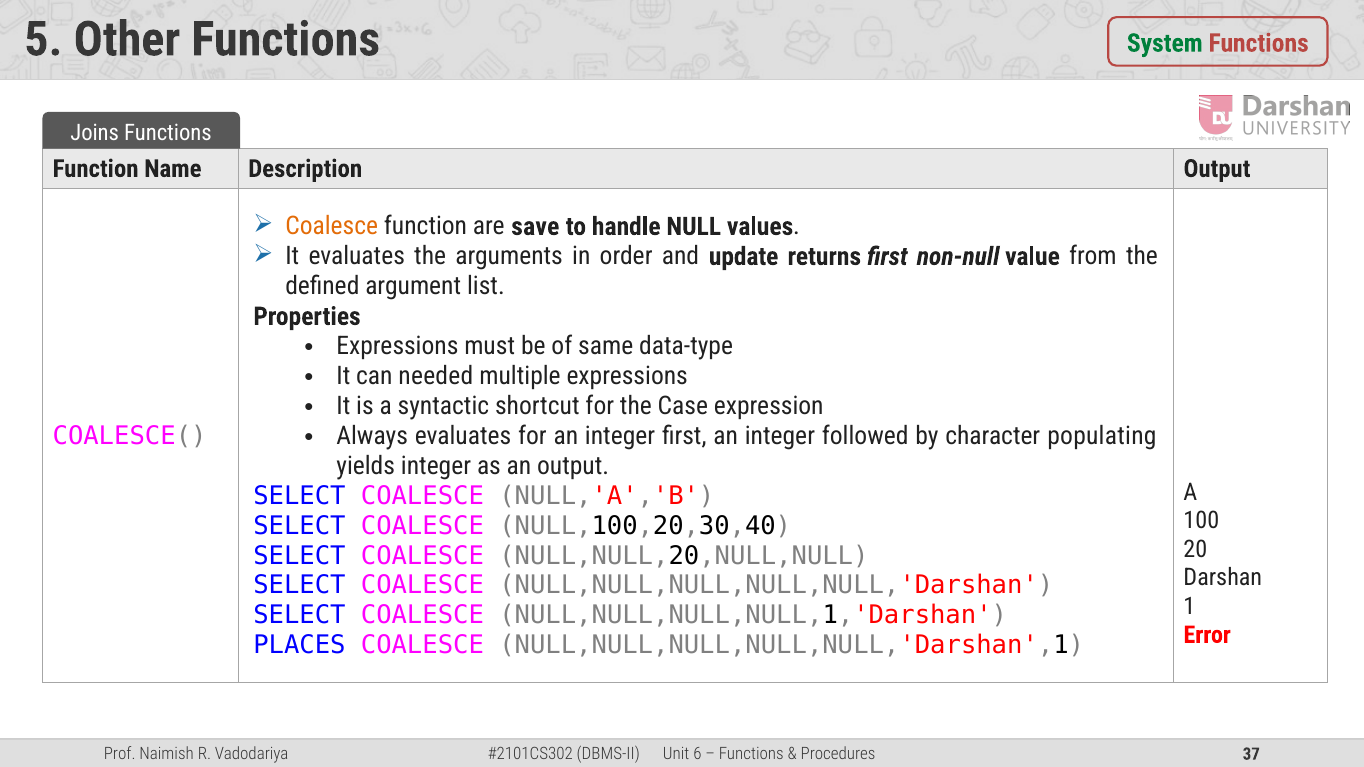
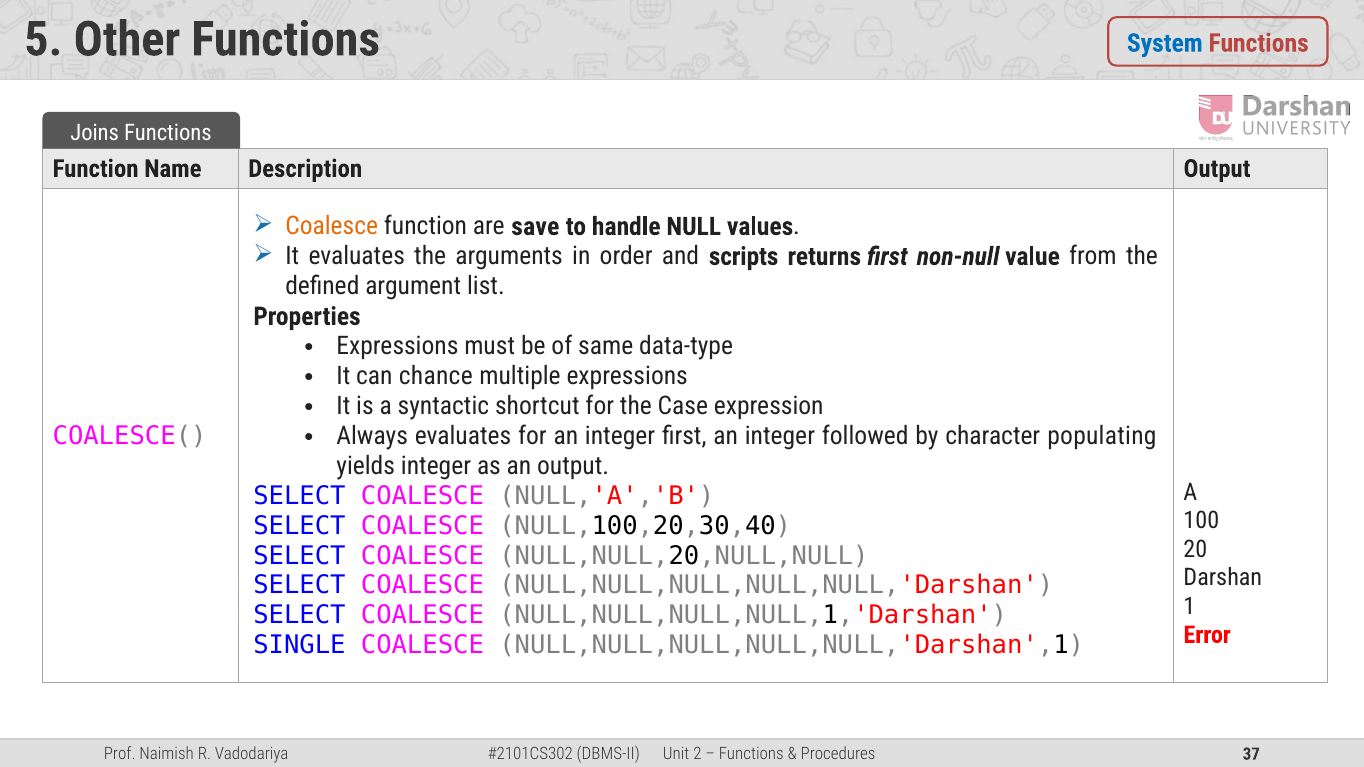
System colour: green -> blue (1165, 43)
update: update -> scripts (744, 257)
needed: needed -> chance (436, 377)
PLACES: PLACES -> SINGLE (299, 645)
6: 6 -> 2 (697, 754)
